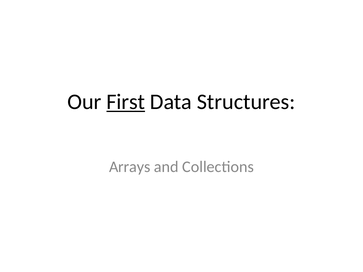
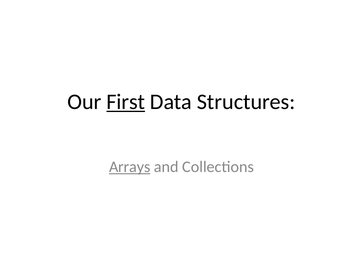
Arrays underline: none -> present (130, 167)
